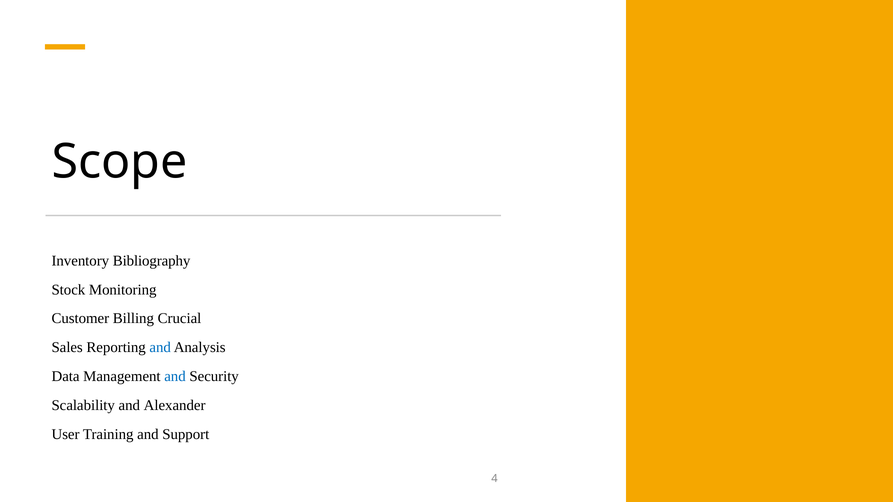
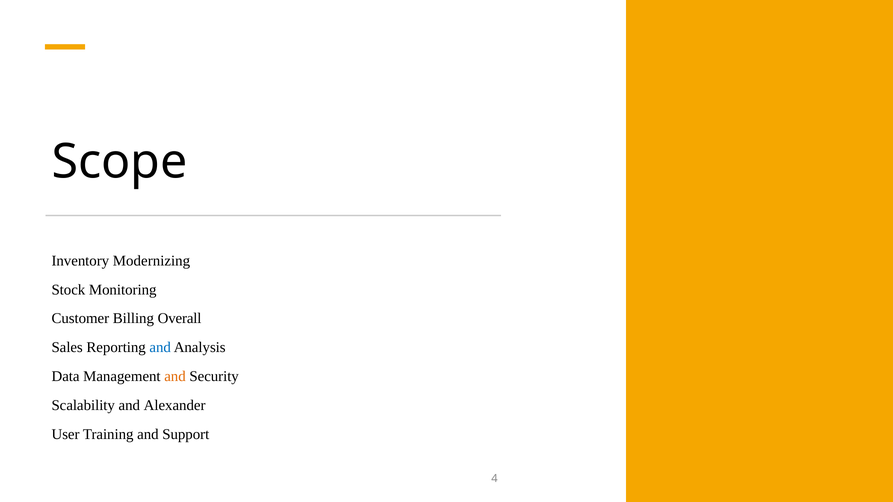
Bibliography: Bibliography -> Modernizing (152, 261)
Crucial: Crucial -> Overall (180, 319)
and colour: blue -> orange (175, 377)
